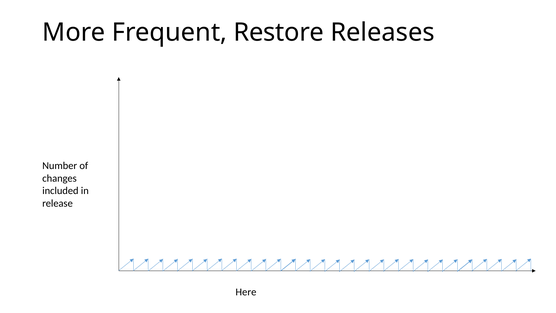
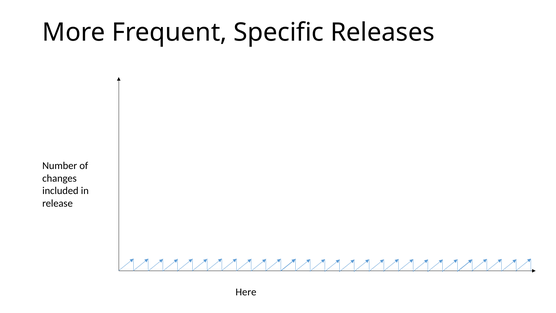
Restore: Restore -> Specific (279, 32)
